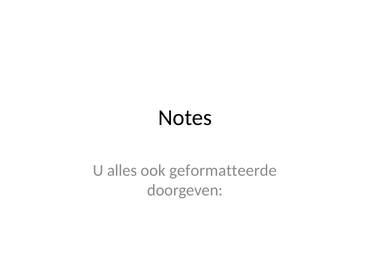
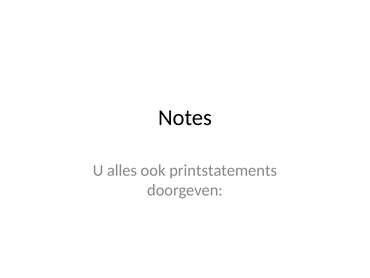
geformatteerde: geformatteerde -> printstatements (223, 170)
